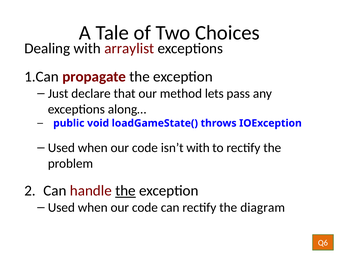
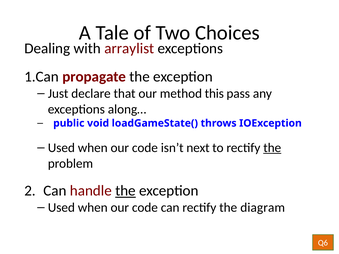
lets: lets -> this (214, 94)
isn’t with: with -> next (198, 148)
the underline: none -> present (272, 148)
